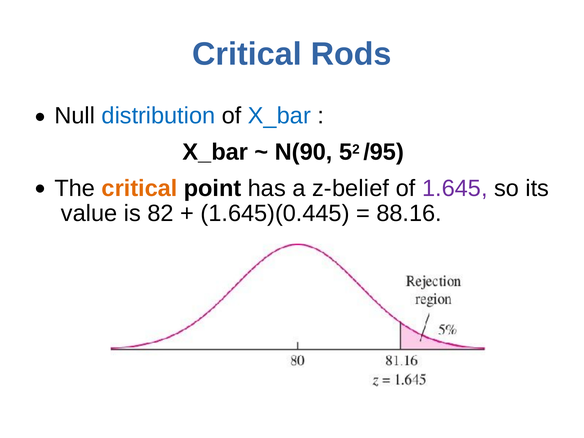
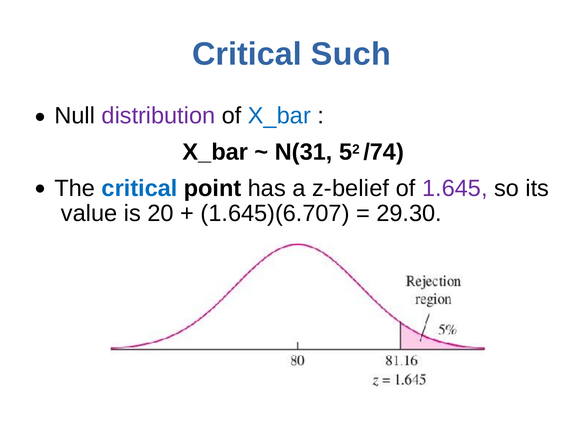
Rods: Rods -> Such (351, 54)
distribution colour: blue -> purple (158, 116)
N(90: N(90 -> N(31 (304, 152)
/95: /95 -> /74 (384, 152)
critical colour: orange -> blue (140, 188)
82: 82 -> 20 (161, 213)
1.645)(0.445: 1.645)(0.445 -> 1.645)(6.707 (275, 213)
88.16: 88.16 -> 29.30 (409, 213)
